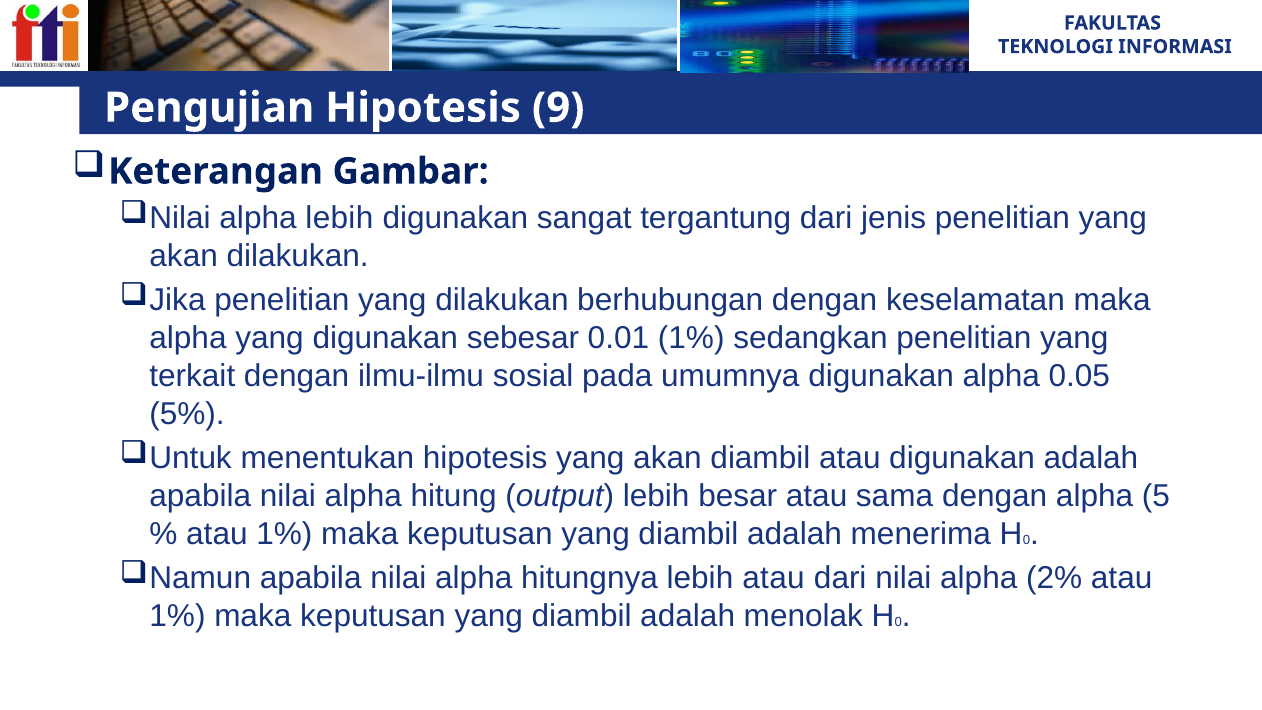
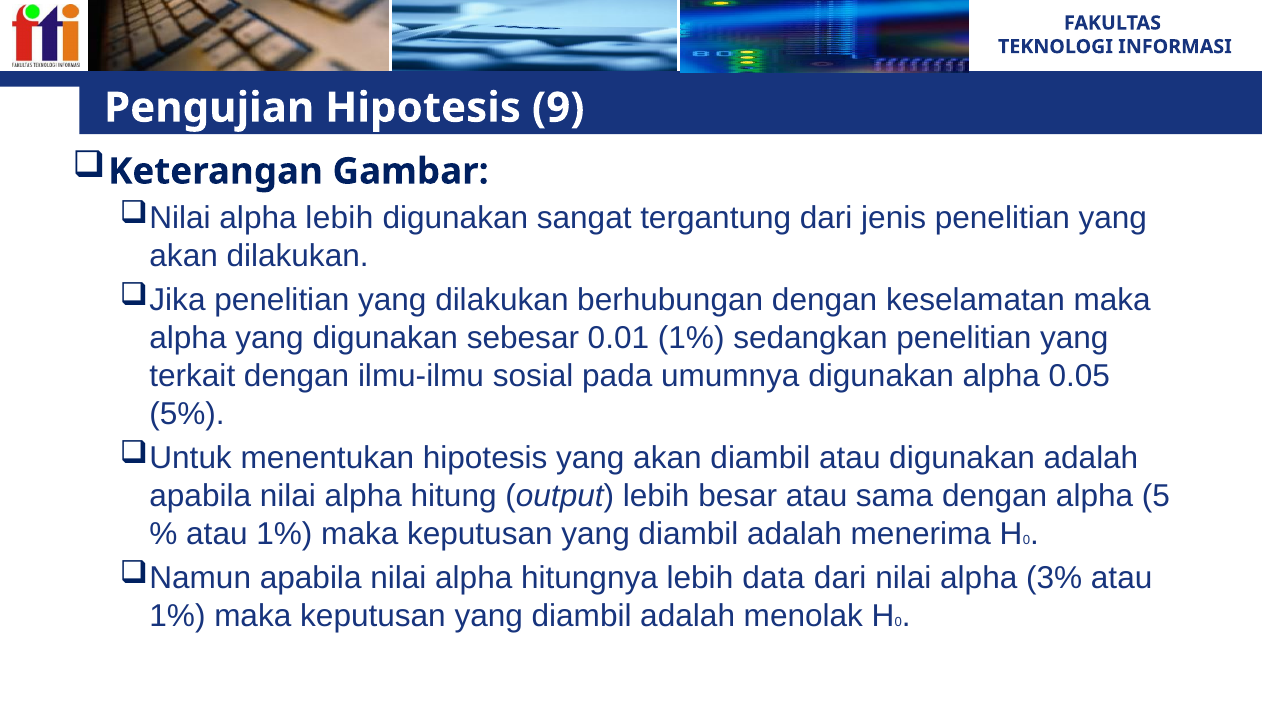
lebih atau: atau -> data (773, 578)
2%: 2% -> 3% (1054, 578)
